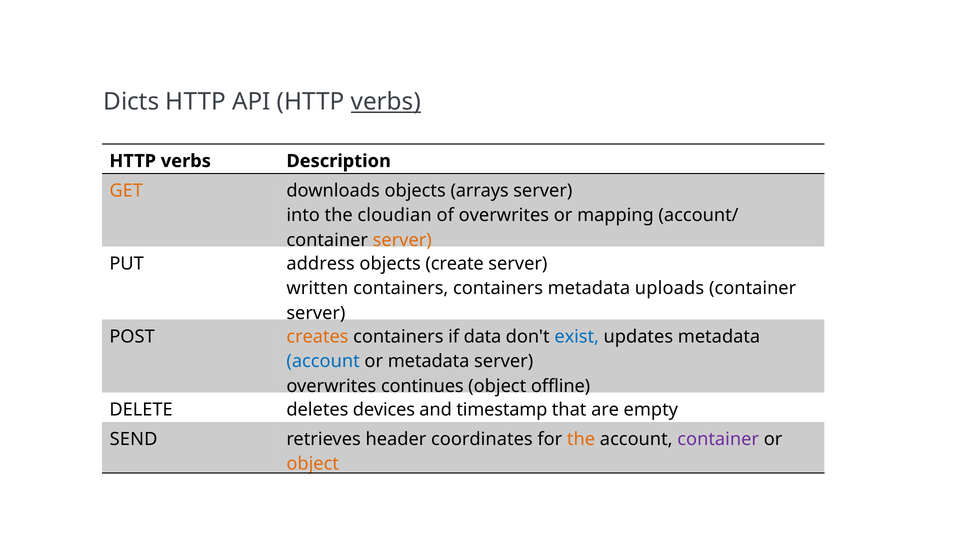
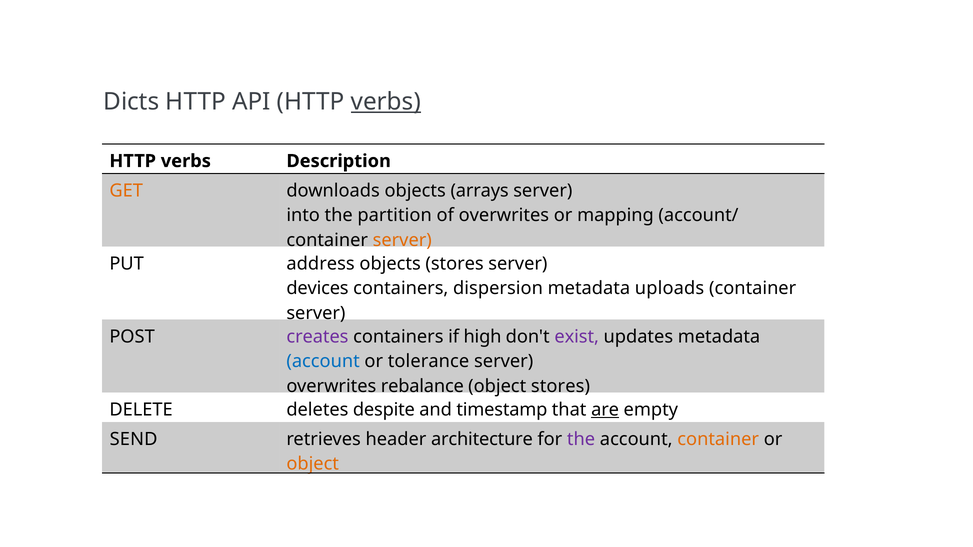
cloudian: cloudian -> partition (395, 216)
objects create: create -> stores (455, 264)
written: written -> devices (318, 289)
containers containers: containers -> dispersion (498, 289)
creates colour: orange -> purple (317, 337)
data: data -> high (482, 337)
exist colour: blue -> purple (577, 337)
or metadata: metadata -> tolerance (429, 362)
continues: continues -> rebalance (422, 386)
object offline: offline -> stores (560, 386)
devices: devices -> despite (384, 410)
are underline: none -> present (605, 410)
coordinates: coordinates -> architecture (482, 439)
the colour: orange -> purple (581, 439)
container colour: purple -> orange (718, 439)
